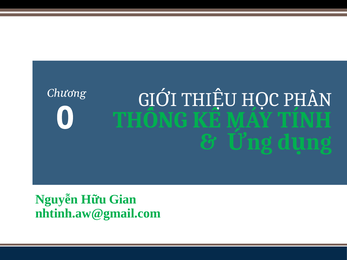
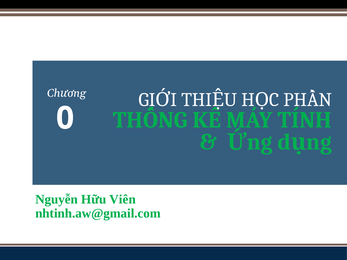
Gian: Gian -> Viên (123, 200)
